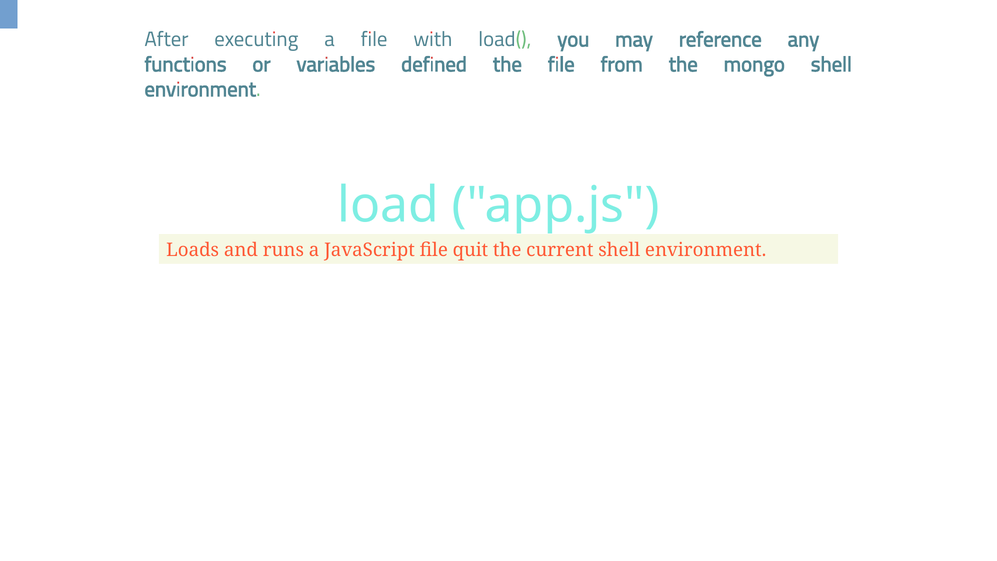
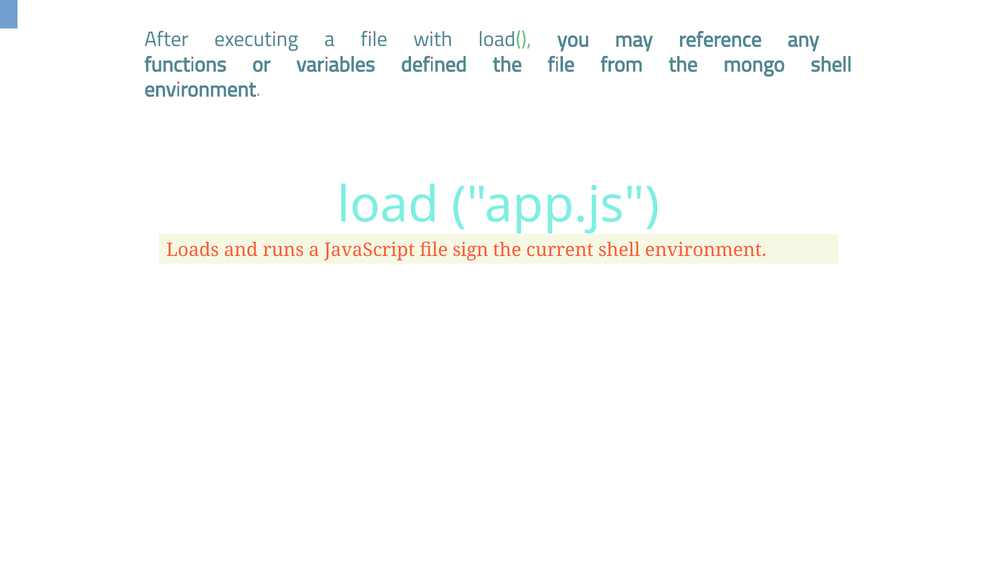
quit: quit -> sign (470, 250)
